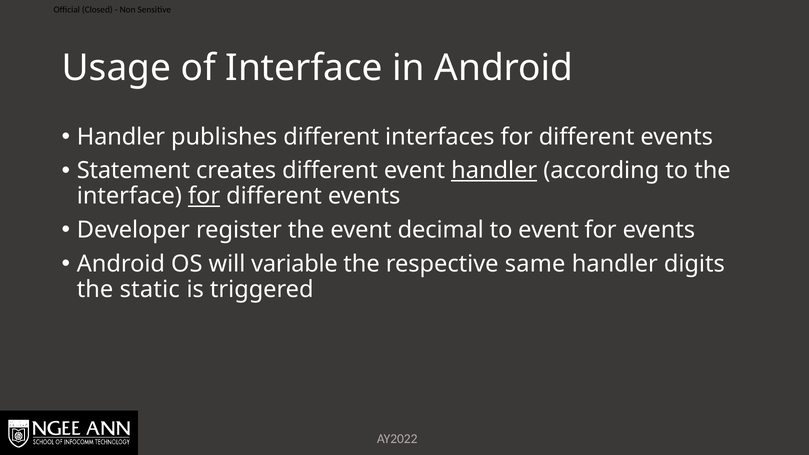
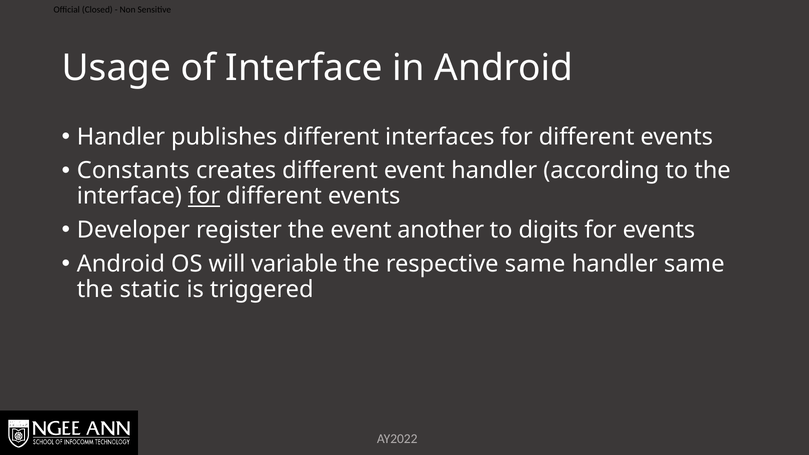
Statement: Statement -> Constants (133, 171)
handler underline: present -> none (494, 171)
decimal: decimal -> another (441, 230)
to event: event -> digits (549, 230)
handler digits: digits -> same (694, 264)
